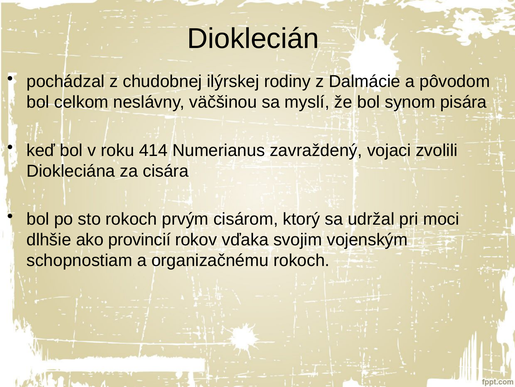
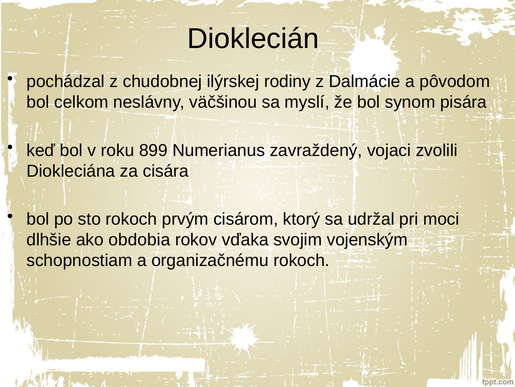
414: 414 -> 899 (153, 150)
provincií: provincií -> obdobia (139, 239)
